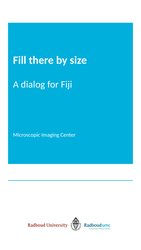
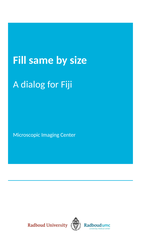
there: there -> same (41, 60)
